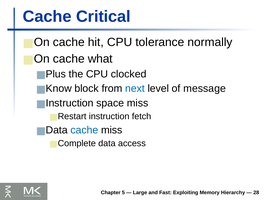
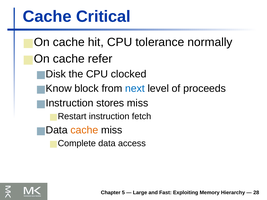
what: what -> refer (100, 59)
Plus: Plus -> Disk (56, 74)
message: message -> proceeds (205, 89)
space: space -> stores (110, 103)
cache colour: blue -> orange (84, 130)
